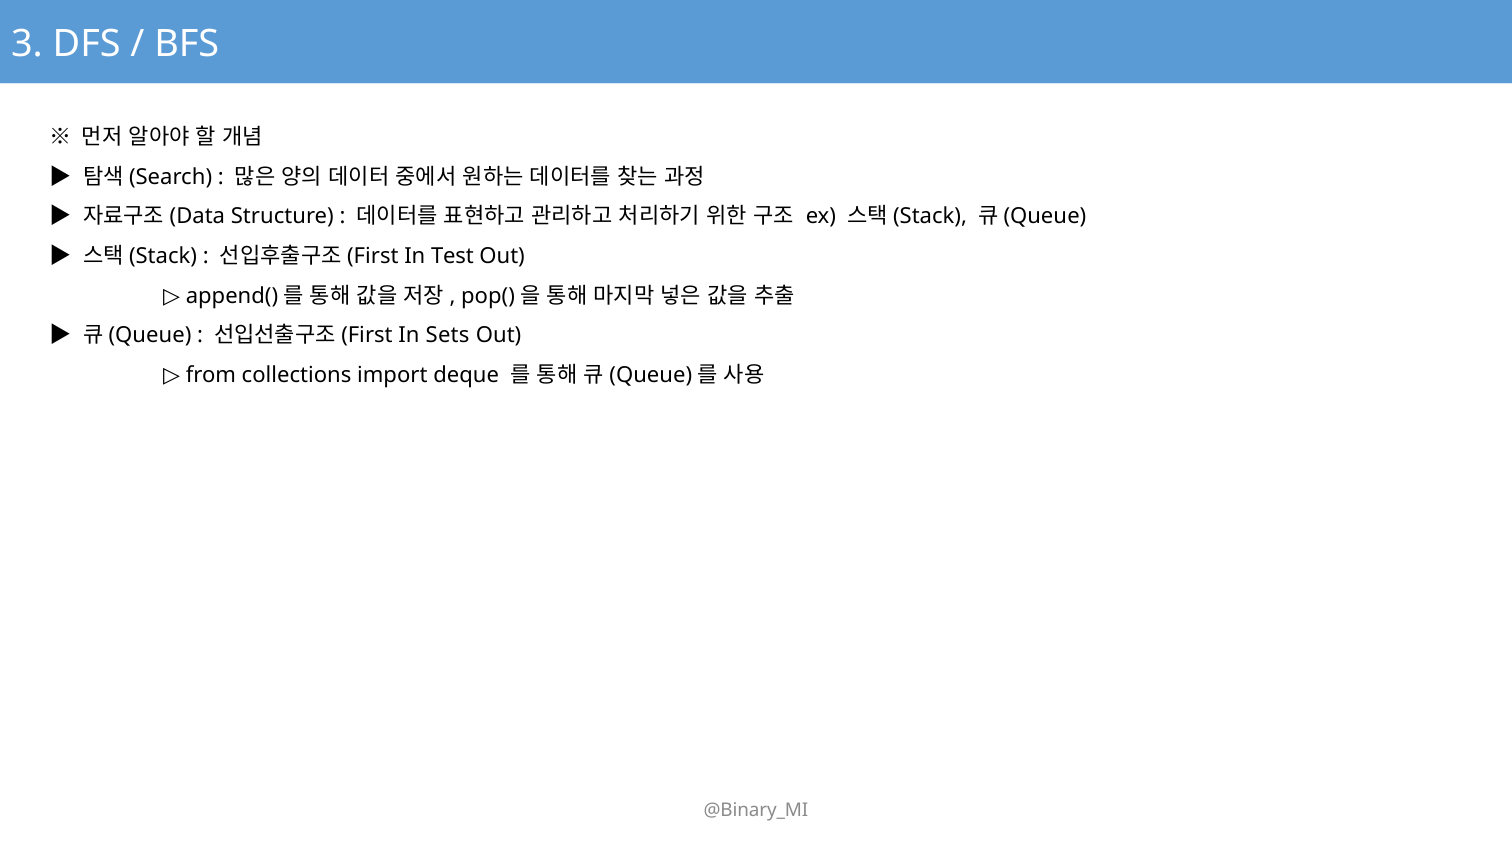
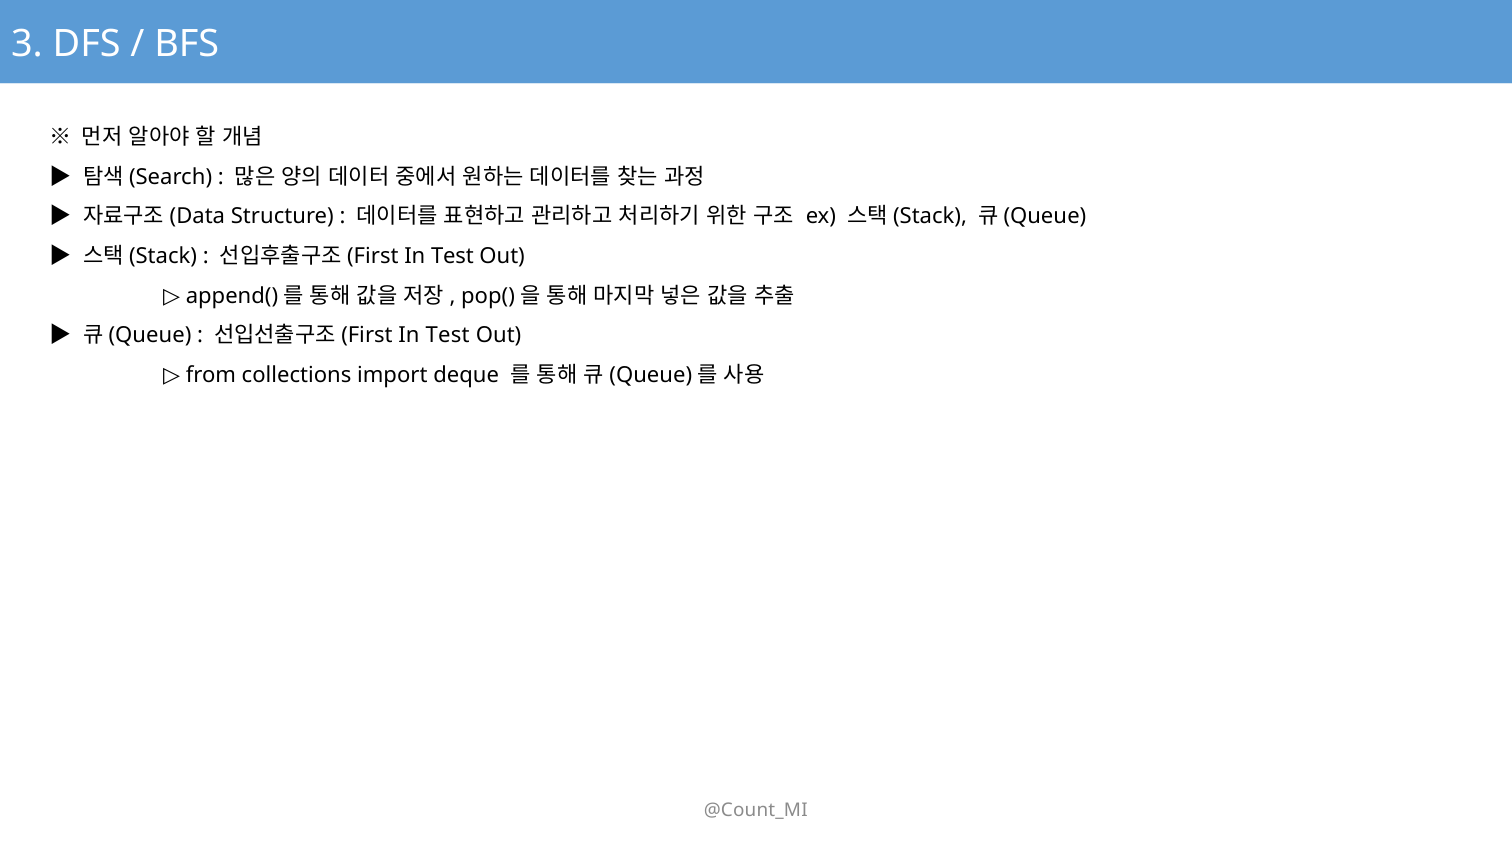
Sets: Sets -> Test (448, 336)
@Binary_MI: @Binary_MI -> @Count_MI (756, 811)
